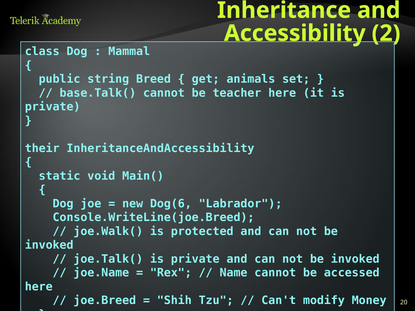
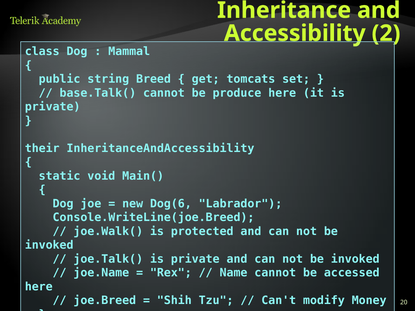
animals: animals -> tomcats (251, 79)
teacher: teacher -> produce (237, 93)
